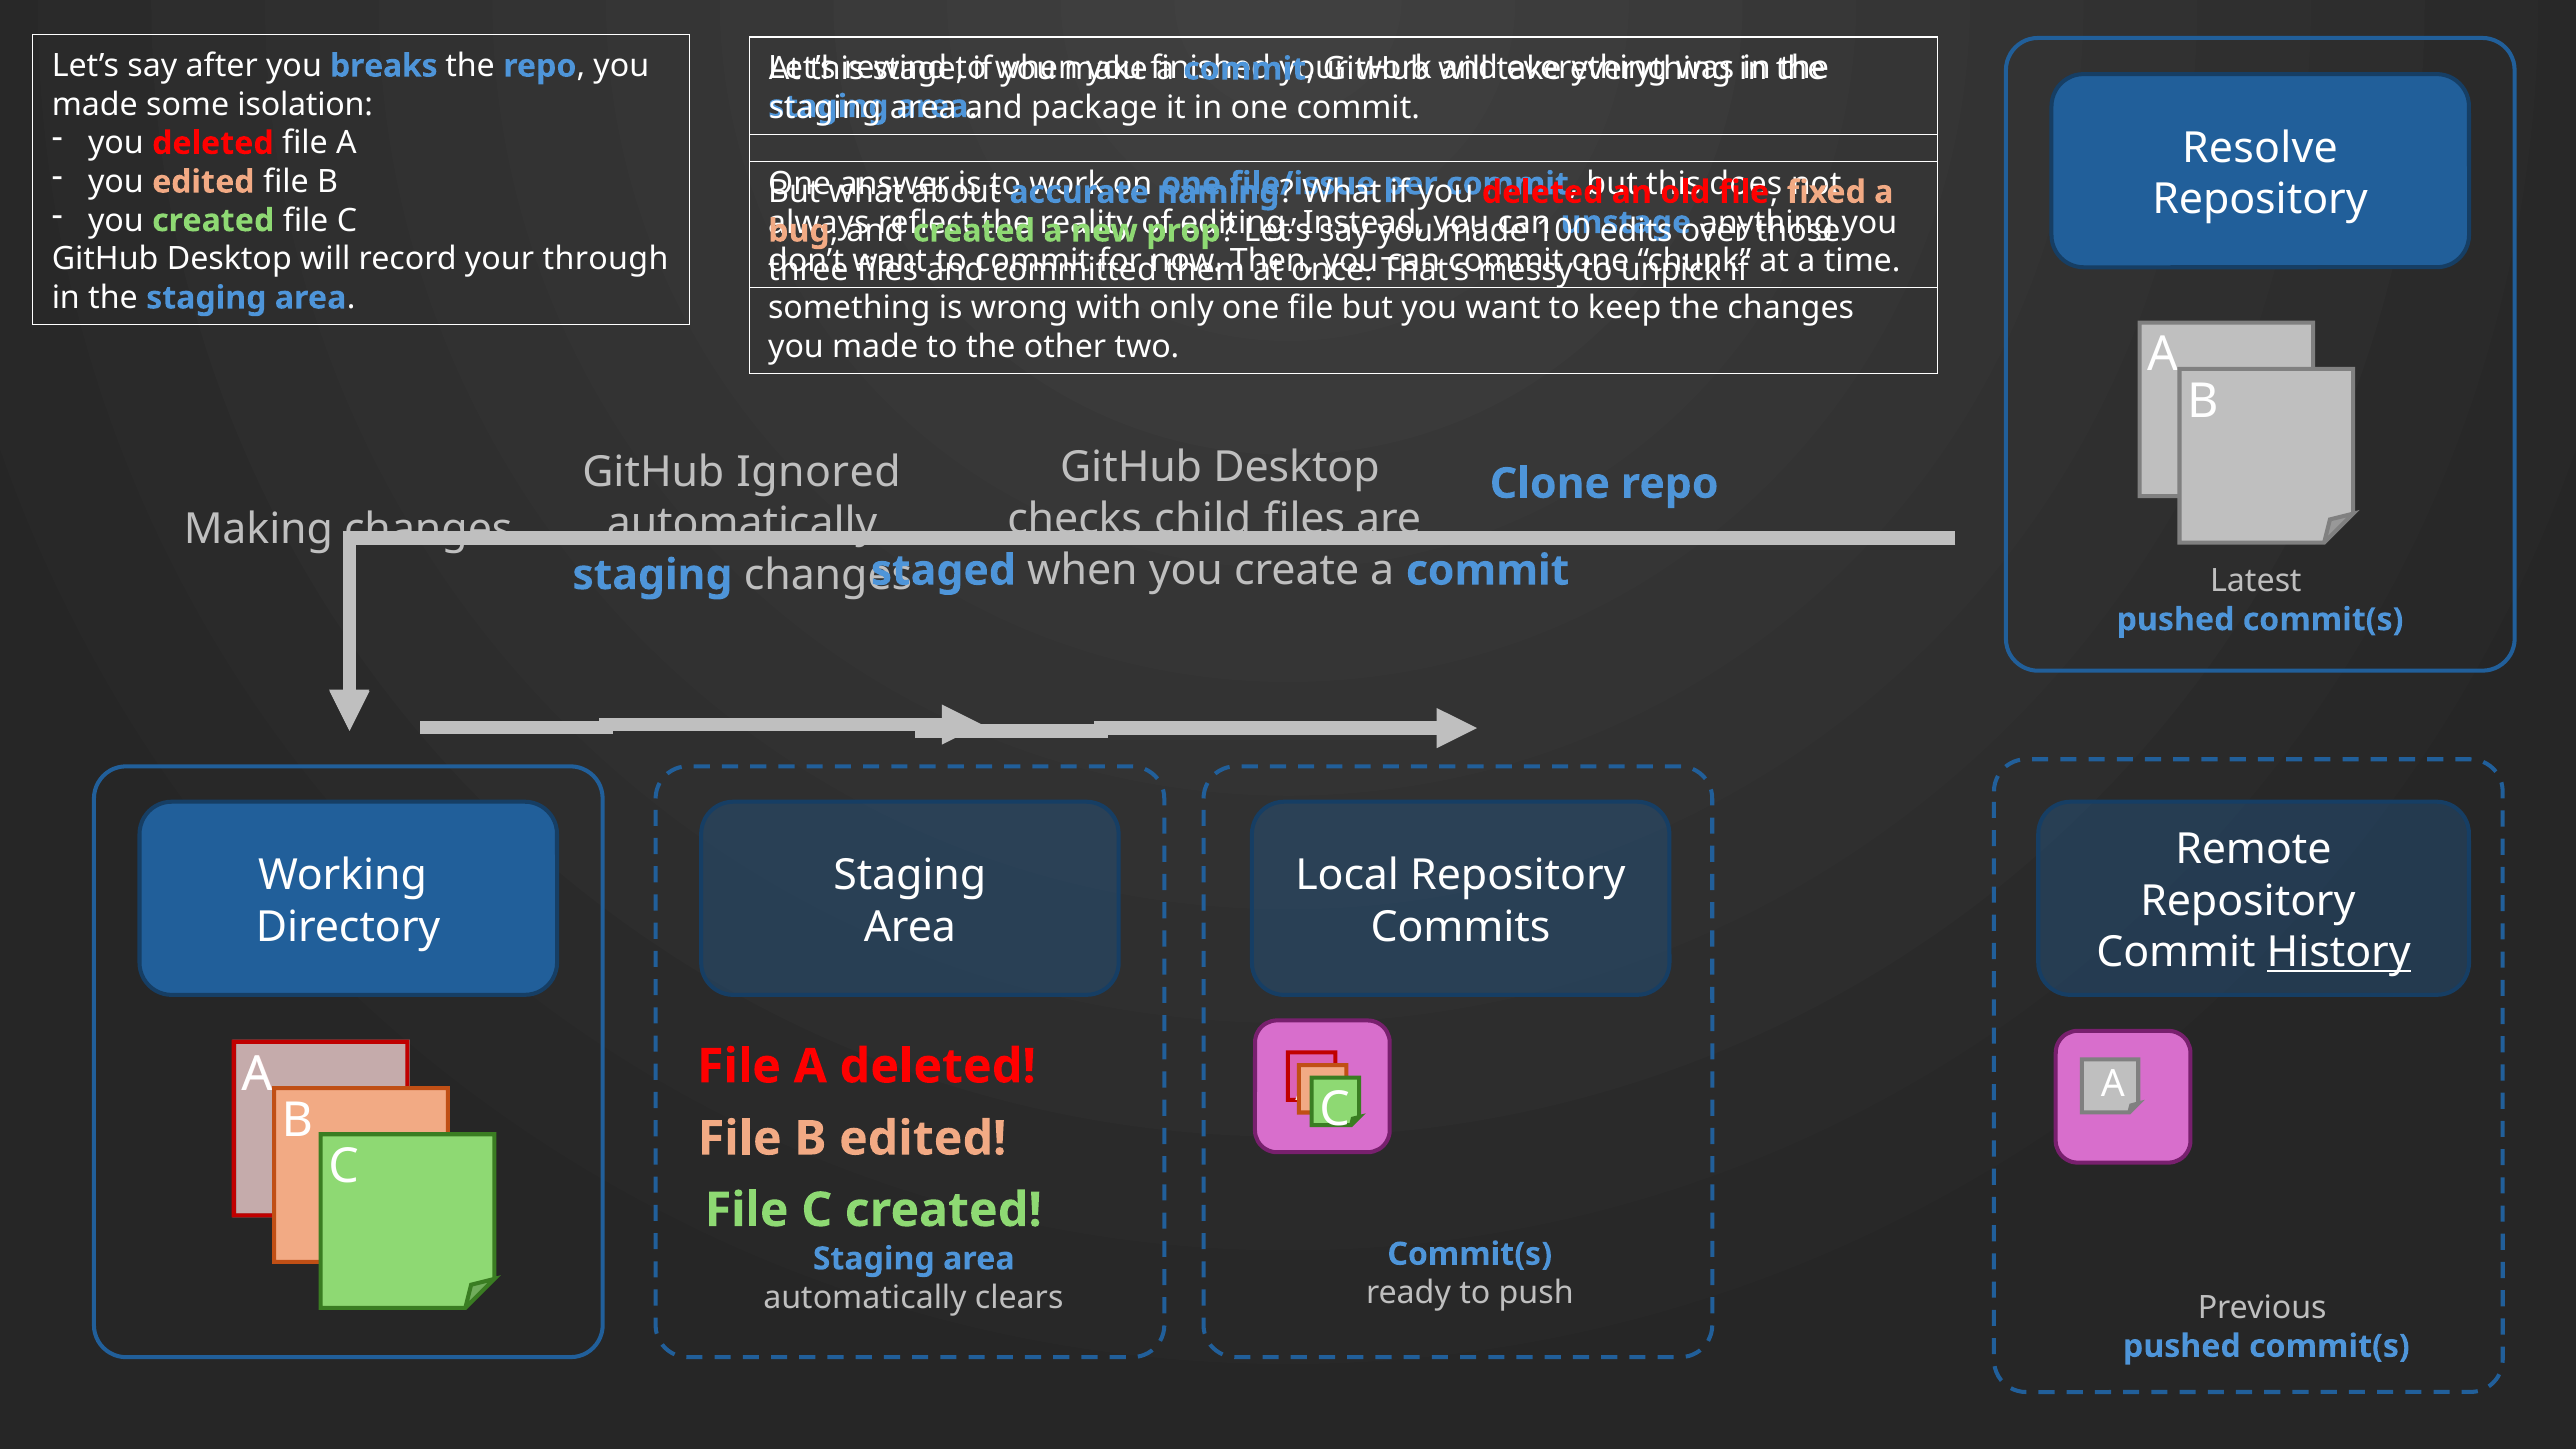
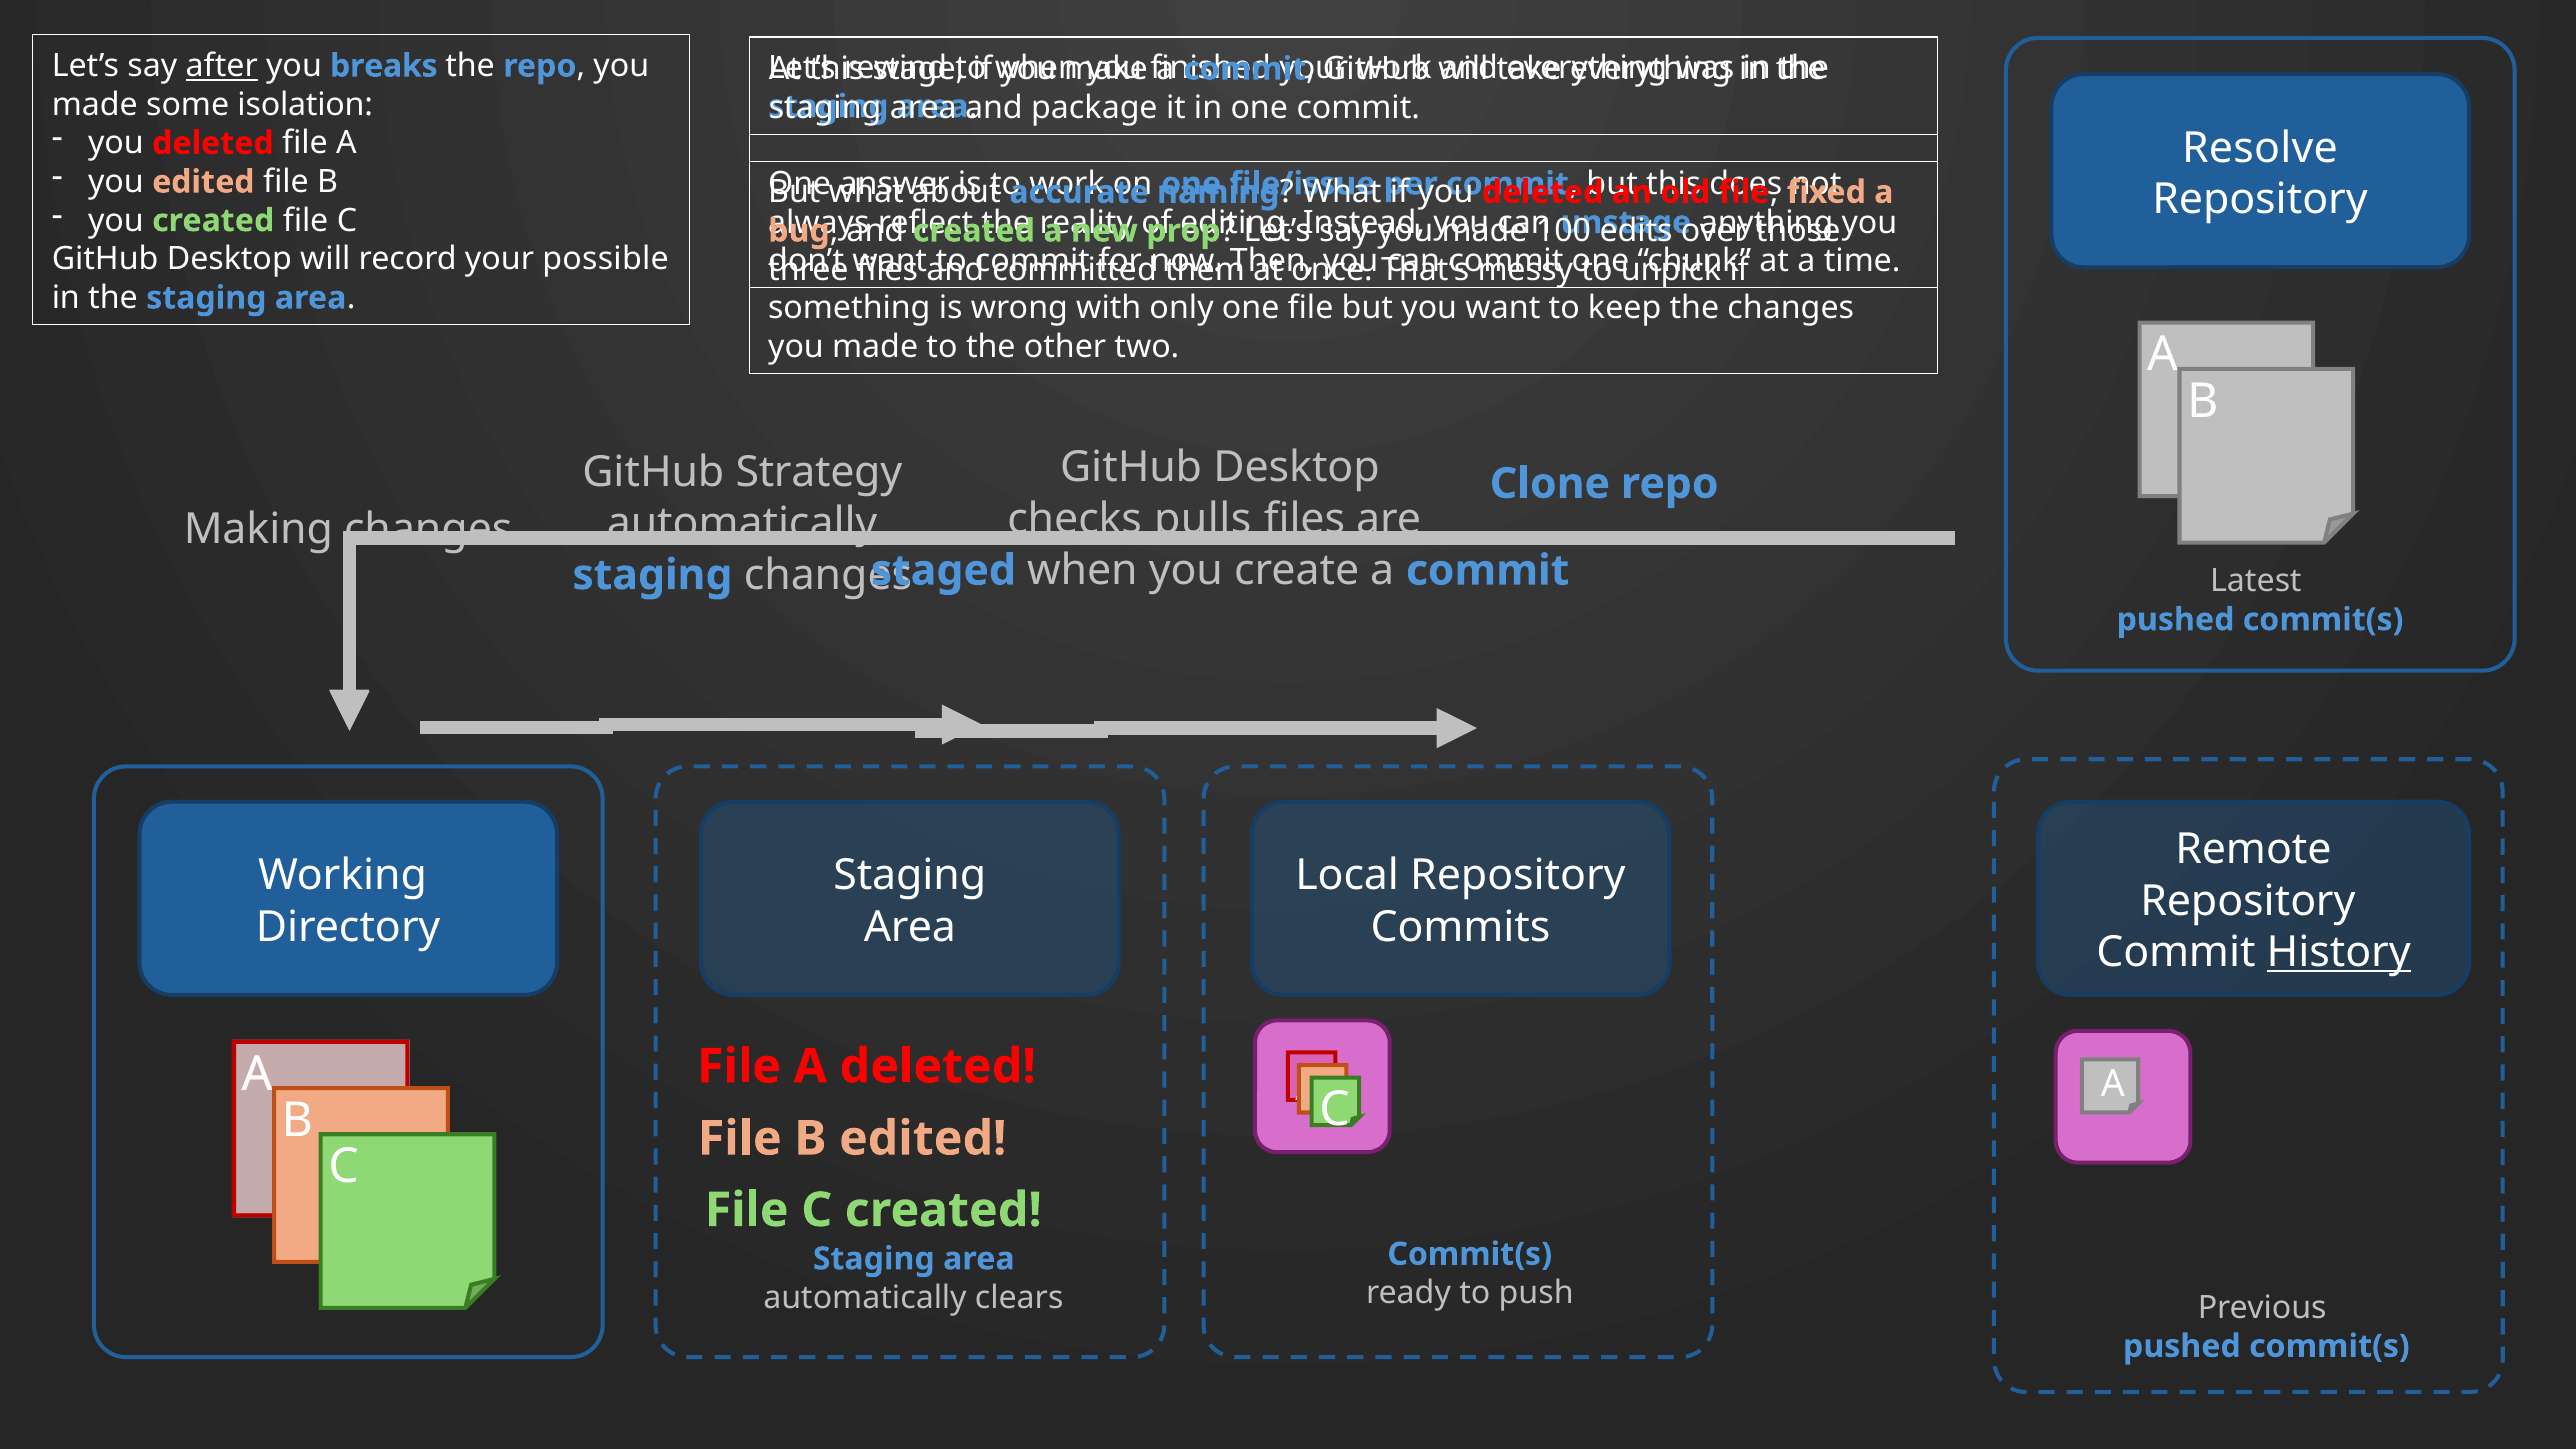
after underline: none -> present (222, 66)
through: through -> possible (606, 259)
Ignored: Ignored -> Strategy (819, 472)
child: child -> pulls (1203, 519)
